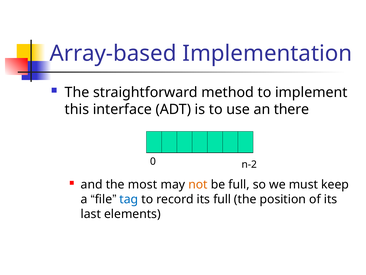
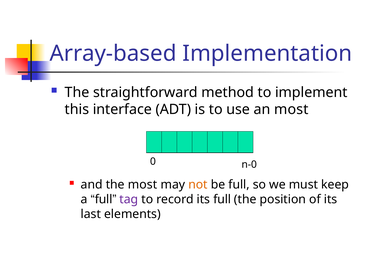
an there: there -> most (291, 109)
n-2: n-2 -> n-0 (249, 164)
file: file -> full (104, 199)
tag colour: blue -> purple (129, 199)
